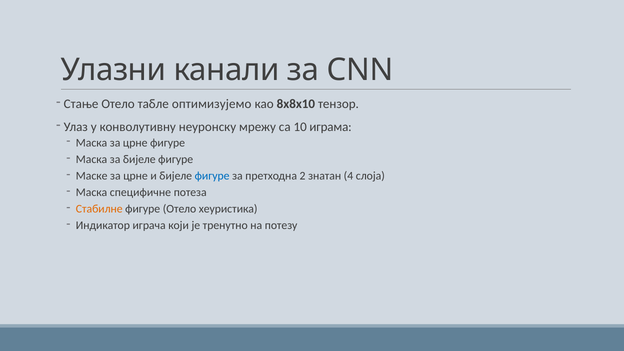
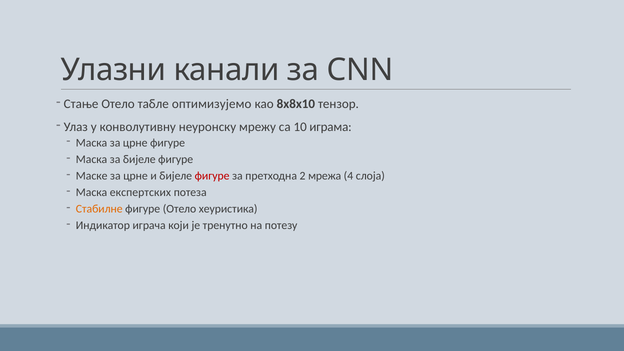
фигуре colour: blue -> red (212, 176)
знатан: знатан -> мрежа (325, 176)
специфичне: специфичне -> експертских (140, 192)
